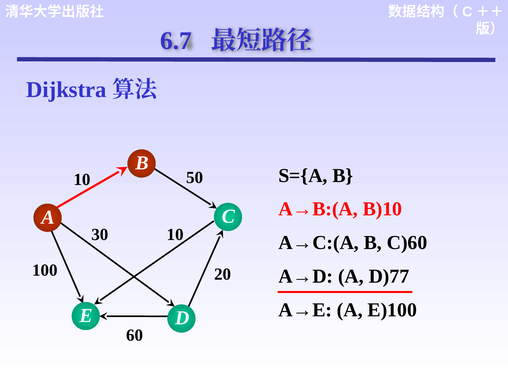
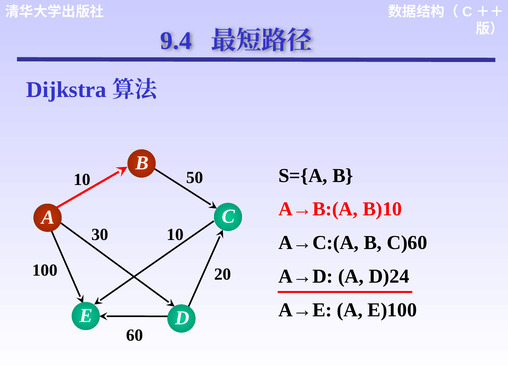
6.7: 6.7 -> 9.4 (176, 41)
D)77: D)77 -> D)24 (389, 276)
